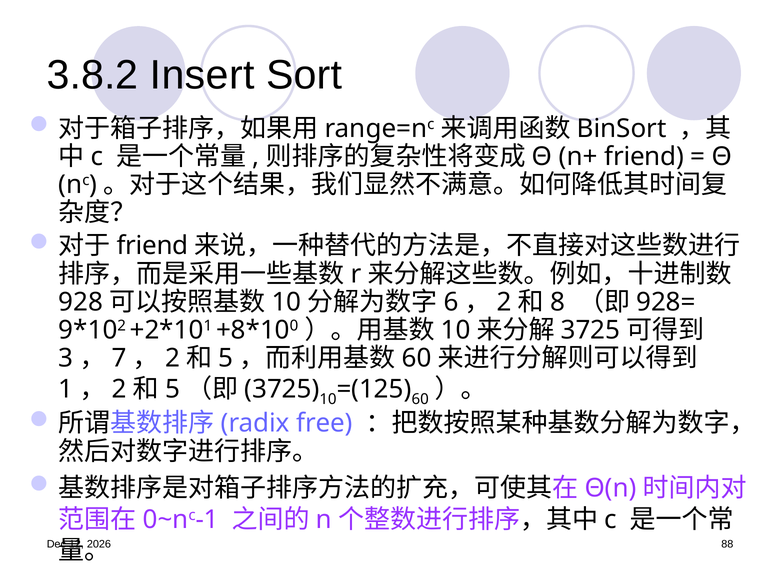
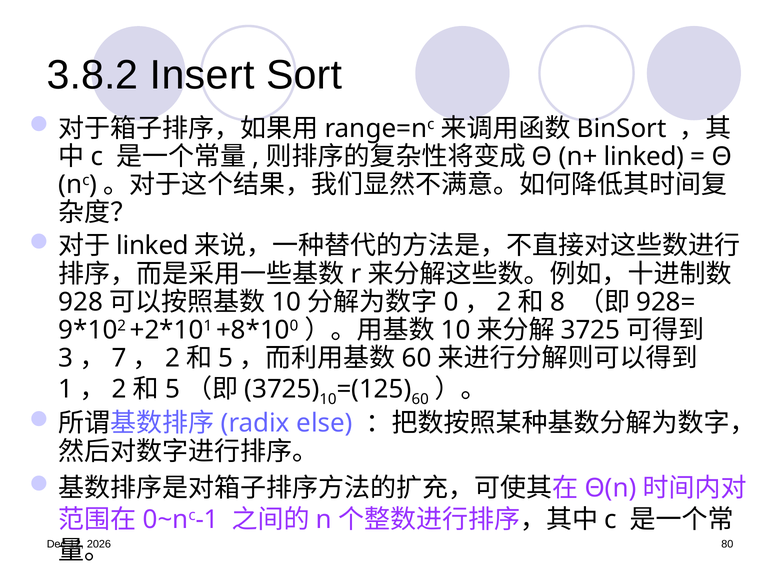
n+ friend: friend -> linked (644, 157)
friend: friend -> linked (153, 246)
6: 6 -> 0 (451, 302)
free: free -> else (325, 423)
88: 88 -> 80 (727, 544)
